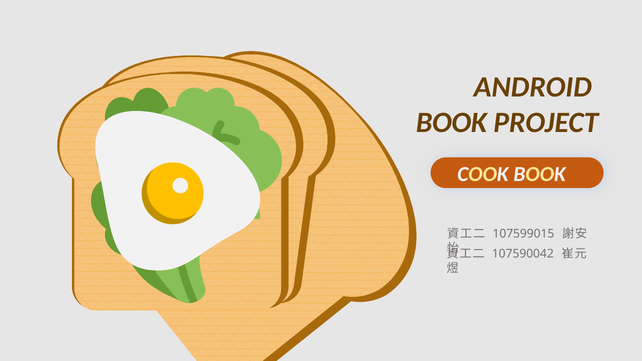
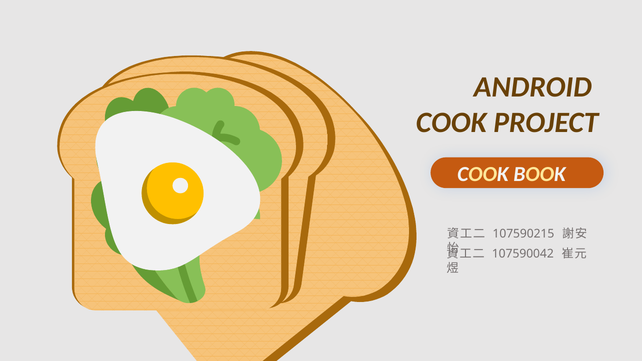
BOOK: BOOK -> COOK (451, 123)
107599015: 107599015 -> 107590215 (523, 234)
